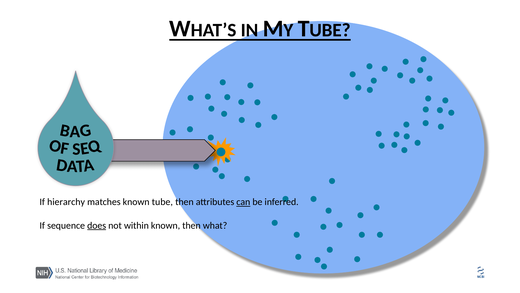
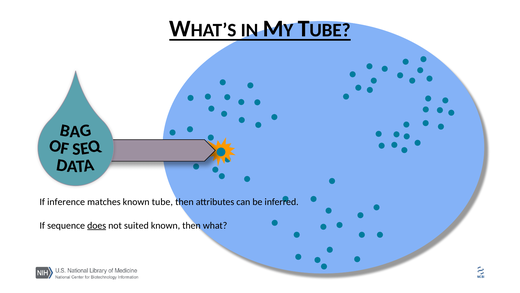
hierarchy: hierarchy -> inference (66, 202)
can underline: present -> none (243, 202)
within: within -> suited (136, 225)
